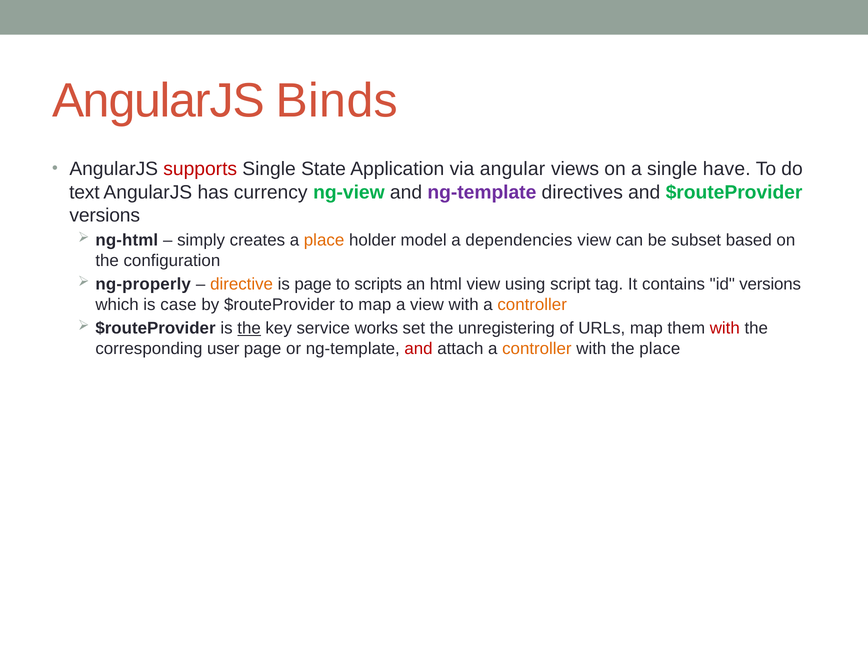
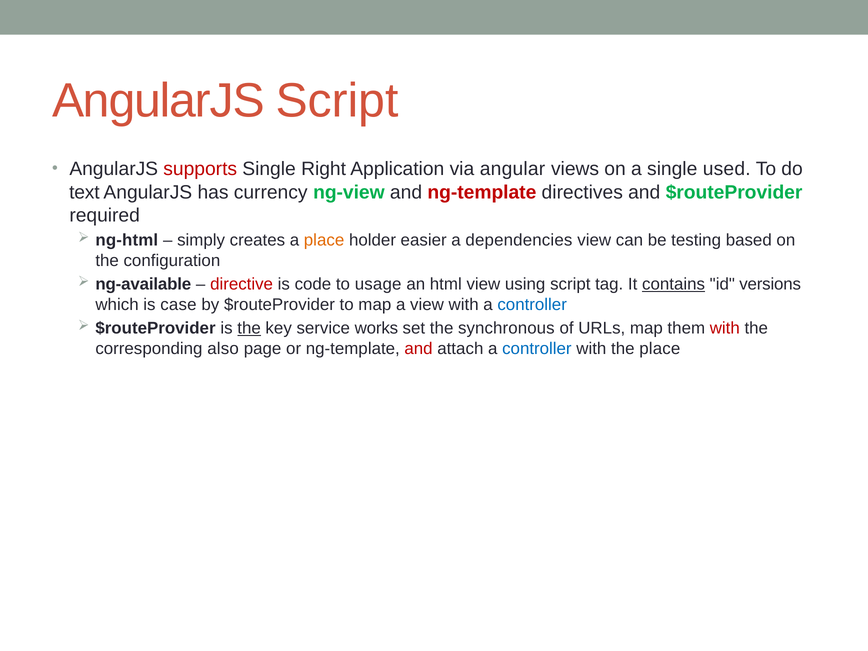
AngularJS Binds: Binds -> Script (337, 101)
State: State -> Right (324, 169)
have: have -> used (727, 169)
ng-template colour: purple -> red (482, 192)
versions: versions -> required (105, 215)
model: model -> easier (424, 240)
subset: subset -> testing (696, 240)
ng-properly: ng-properly -> ng-available (143, 284)
directive colour: orange -> red (242, 284)
is page: page -> code (313, 284)
scripts: scripts -> usage (378, 284)
contains underline: none -> present (674, 284)
controller colour: orange -> blue (532, 305)
unregistering: unregistering -> synchronous (506, 328)
user: user -> also (223, 349)
controller colour: orange -> blue (537, 349)
